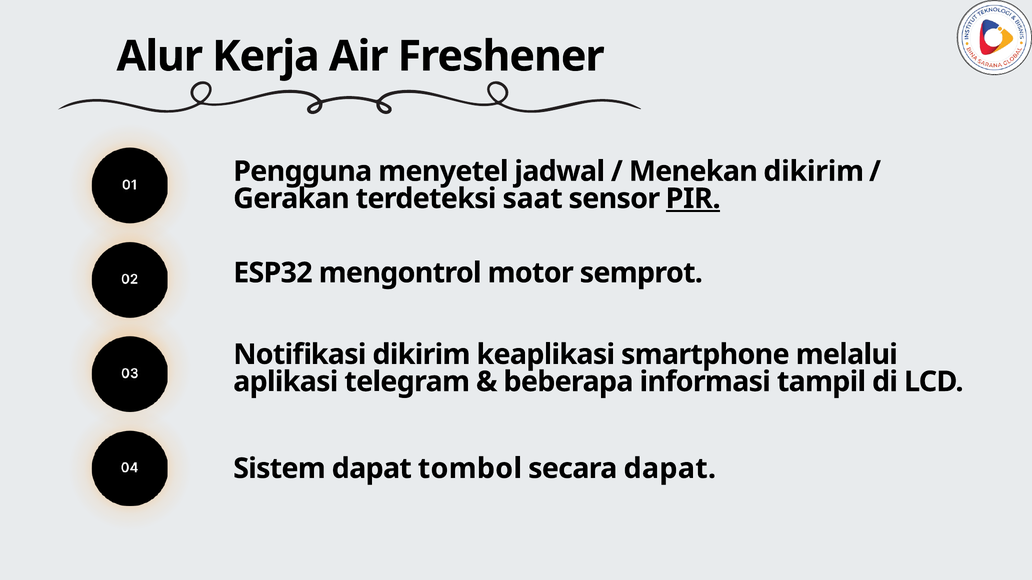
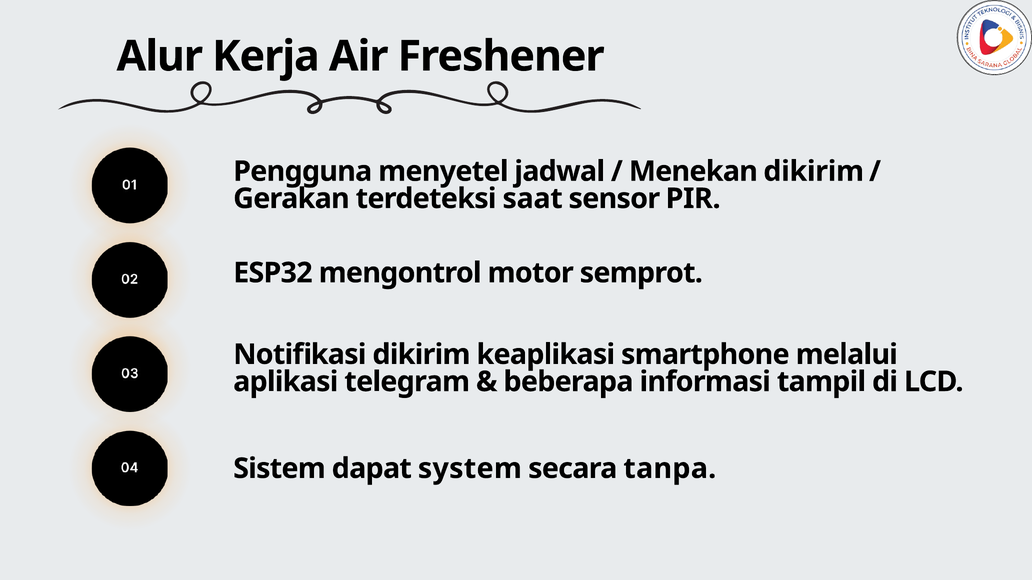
PIR underline: present -> none (693, 199)
tombol: tombol -> system (470, 469)
secara dapat: dapat -> tanpa (670, 469)
